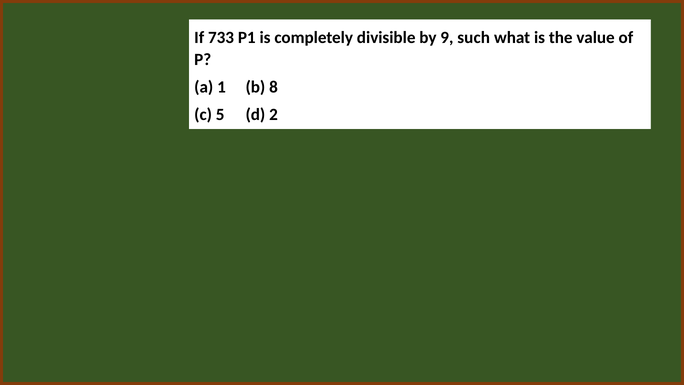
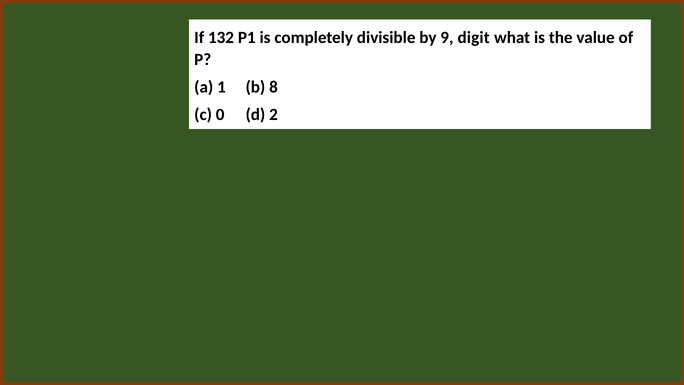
733: 733 -> 132 (221, 37)
such: such -> digit (474, 37)
5: 5 -> 0 (220, 115)
